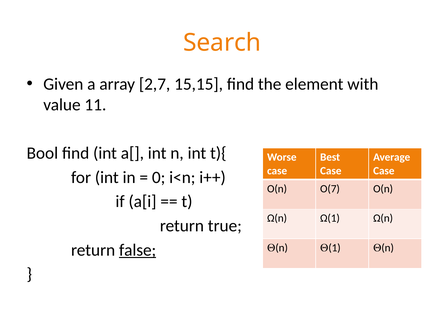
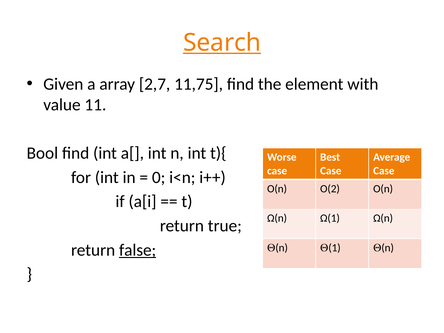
Search underline: none -> present (222, 43)
15,15: 15,15 -> 11,75 (199, 84)
O(7: O(7 -> O(2 (330, 189)
